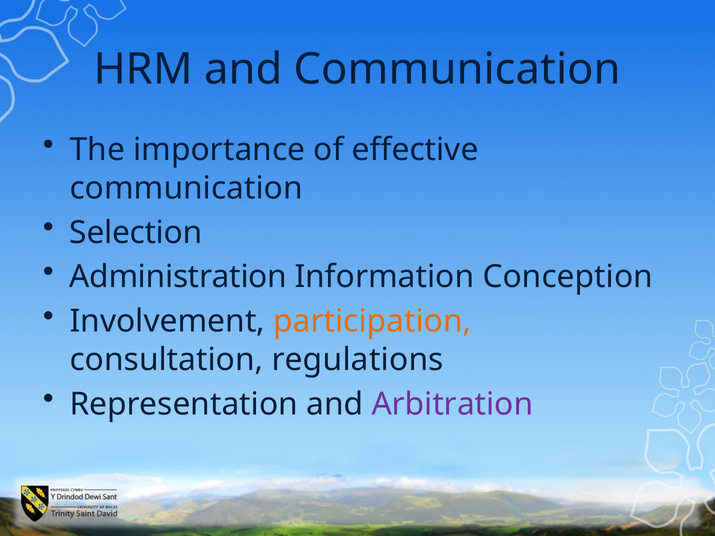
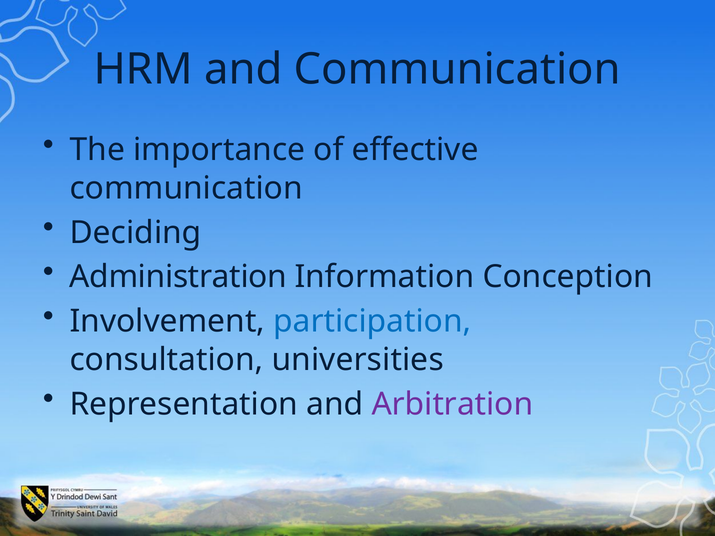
Selection: Selection -> Deciding (136, 233)
participation colour: orange -> blue (372, 322)
regulations: regulations -> universities (358, 360)
